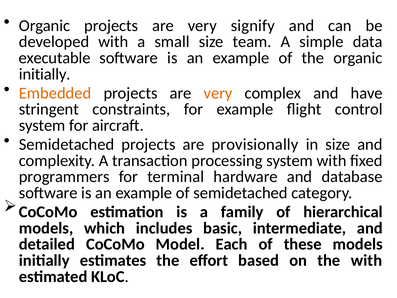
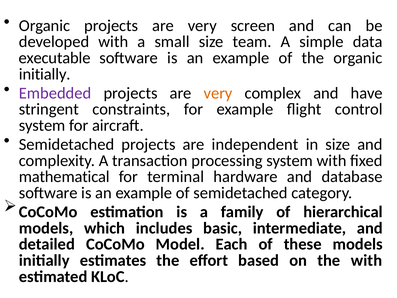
signify: signify -> screen (253, 26)
Embedded colour: orange -> purple (55, 93)
provisionally: provisionally -> independent (255, 144)
programmers: programmers -> mathematical (64, 177)
